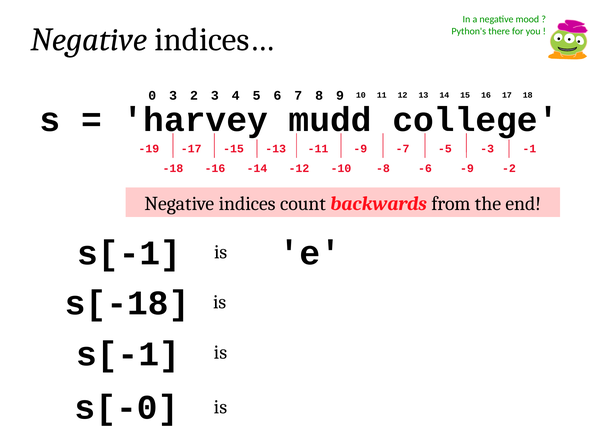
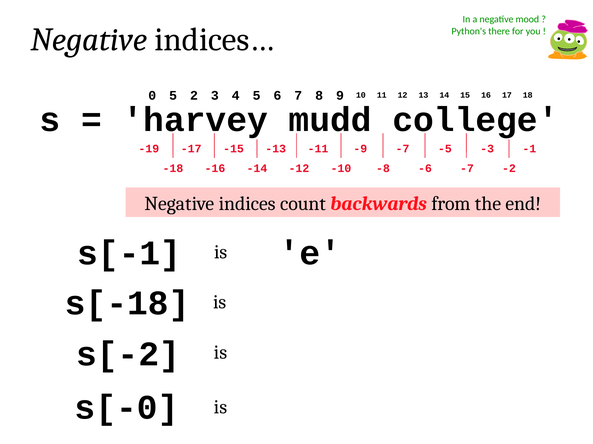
0 3: 3 -> 5 (173, 96)
-9: -9 -> -7 (467, 169)
s[-1: s[-1 -> s[-2 (128, 355)
